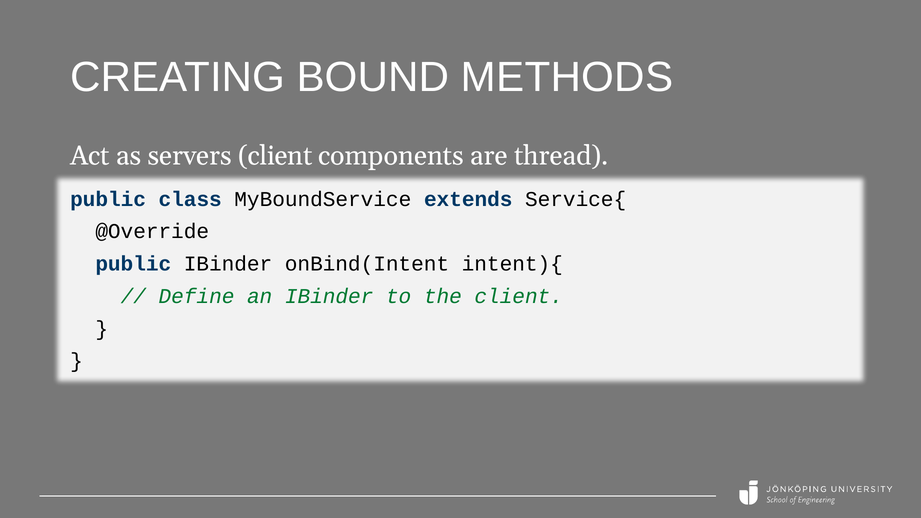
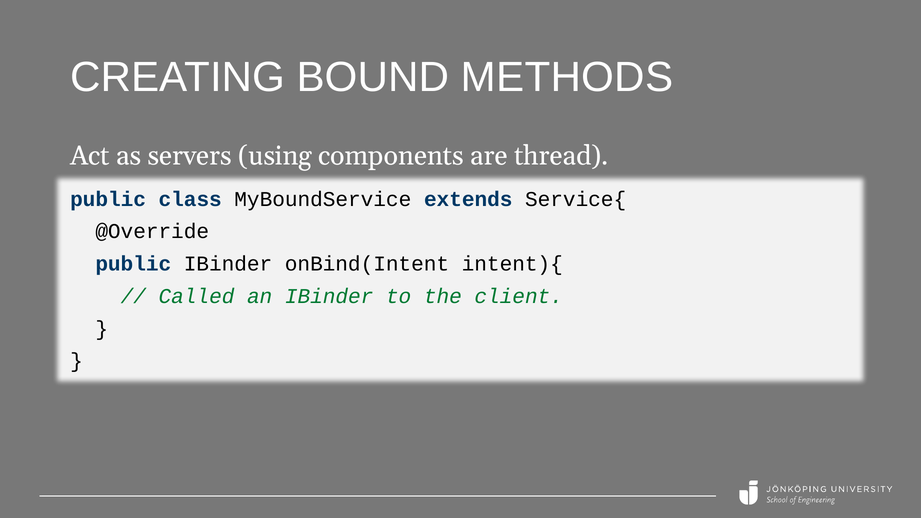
servers client: client -> using (275, 156)
Define: Define -> Called (197, 296)
